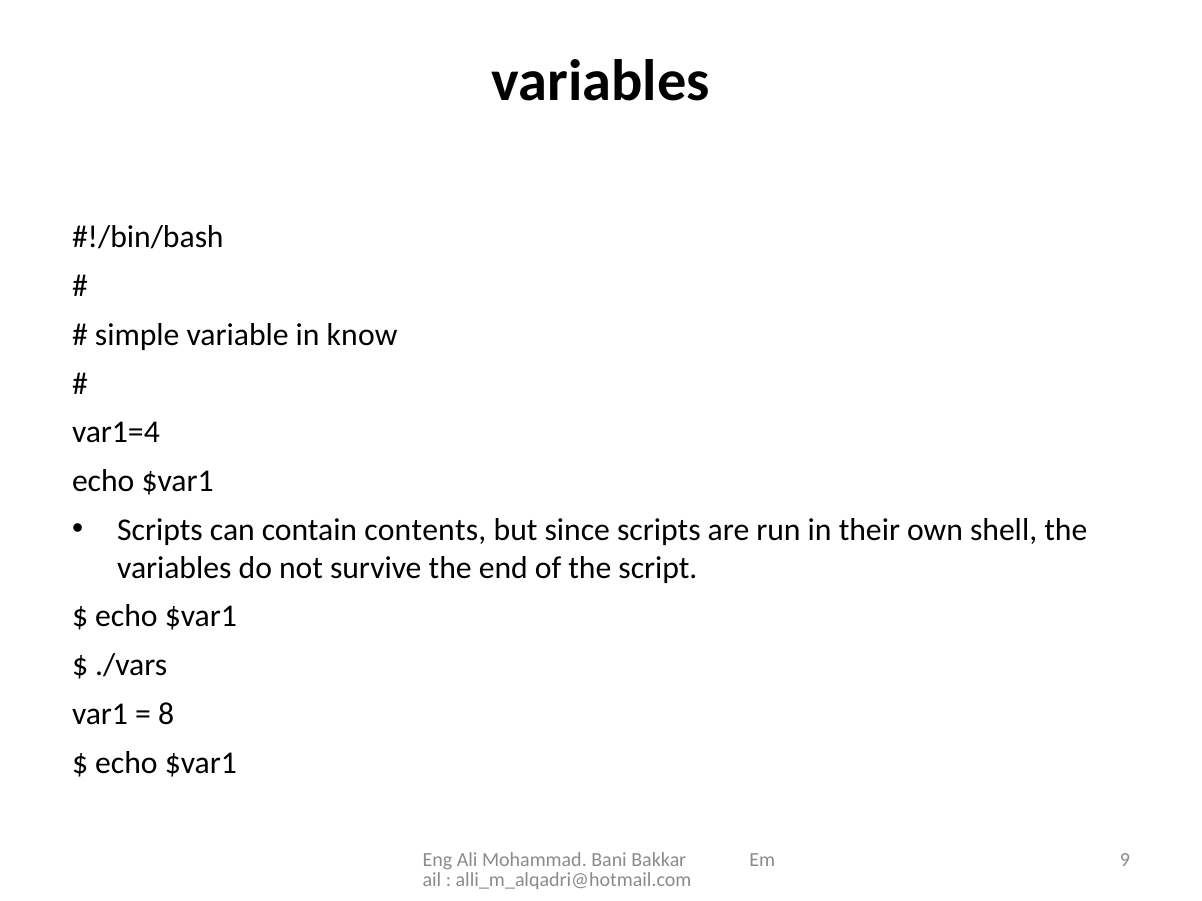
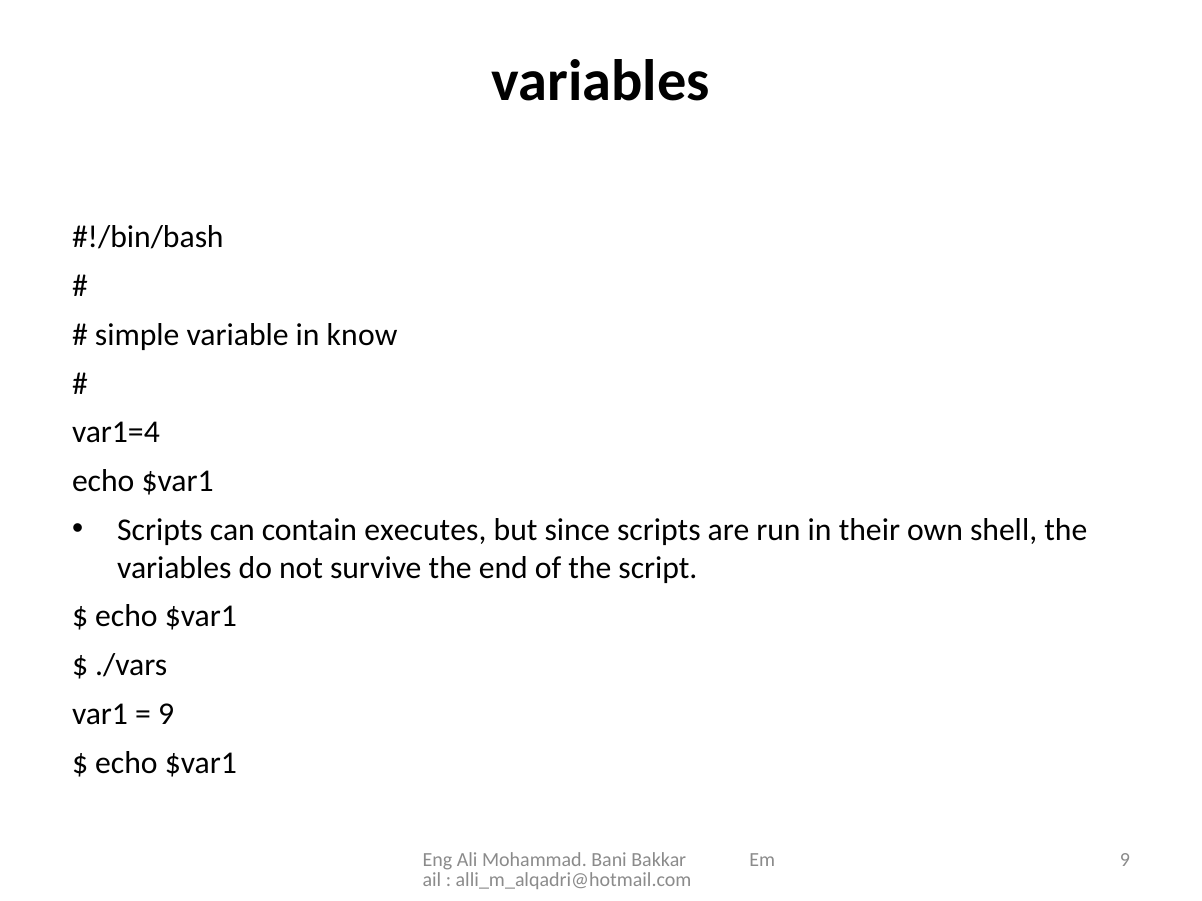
contents: contents -> executes (425, 530)
8: 8 -> 9 (166, 714)
